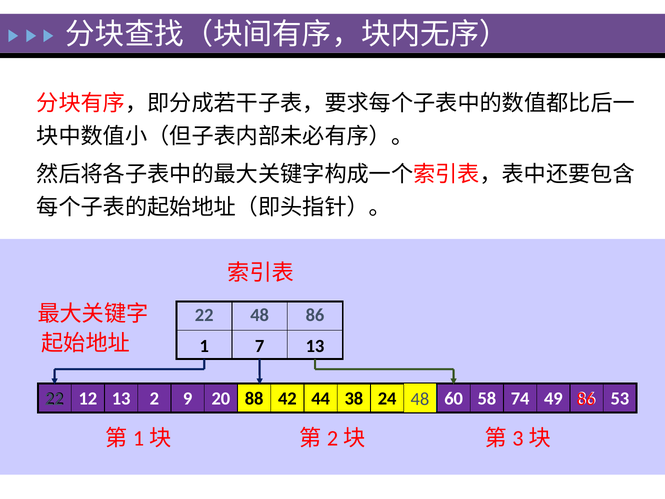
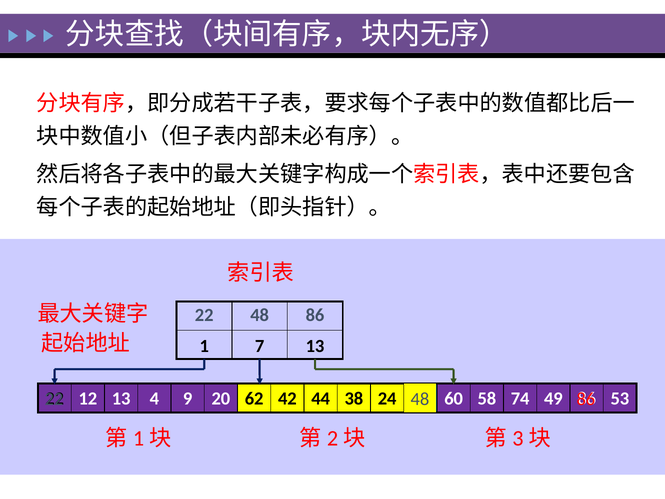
2: 2 -> 4 (154, 398)
88: 88 -> 62 (254, 398)
